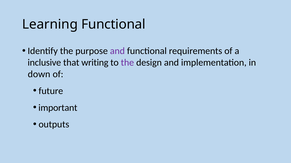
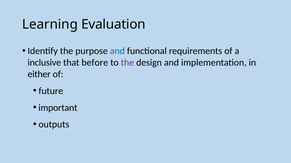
Learning Functional: Functional -> Evaluation (113, 24)
and colour: purple -> blue (117, 51)
writing: writing -> before (95, 63)
down: down -> either (39, 74)
